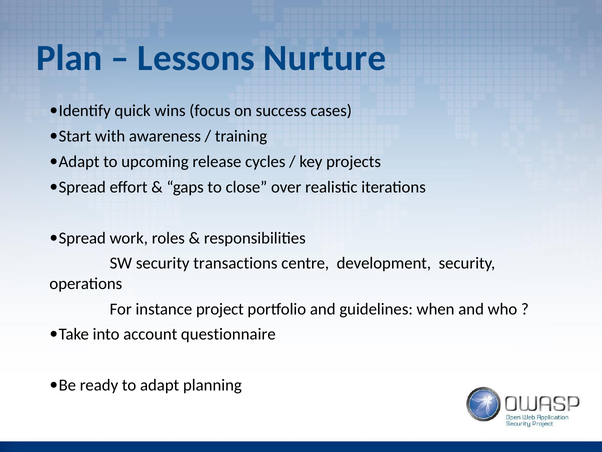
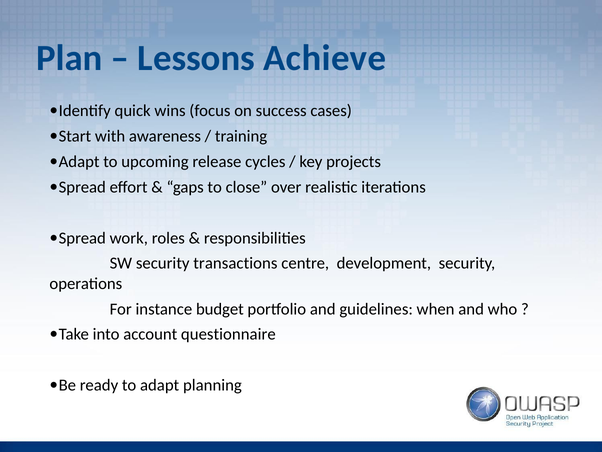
Nurture: Nurture -> Achieve (325, 58)
project: project -> budget (220, 309)
